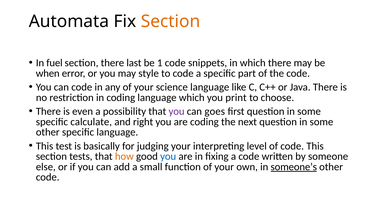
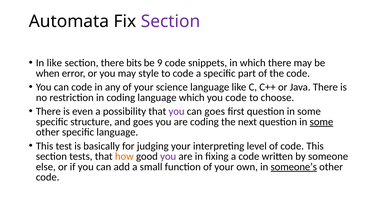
Section colour: orange -> purple (171, 21)
In fuel: fuel -> like (54, 63)
last: last -> bits (134, 63)
1: 1 -> 9 (160, 63)
you print: print -> code (236, 97)
calculate: calculate -> structure (91, 122)
and right: right -> goes (143, 122)
some underline: none -> present (321, 122)
you colour: blue -> purple (168, 156)
